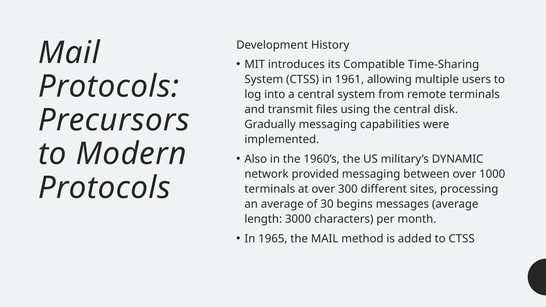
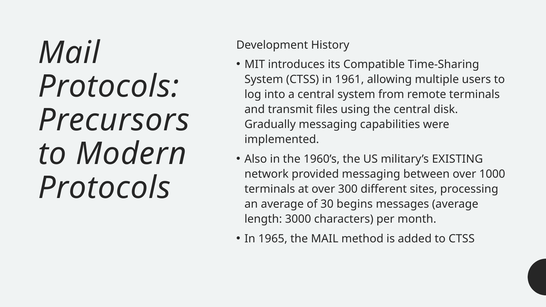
DYNAMIC: DYNAMIC -> EXISTING (457, 159)
